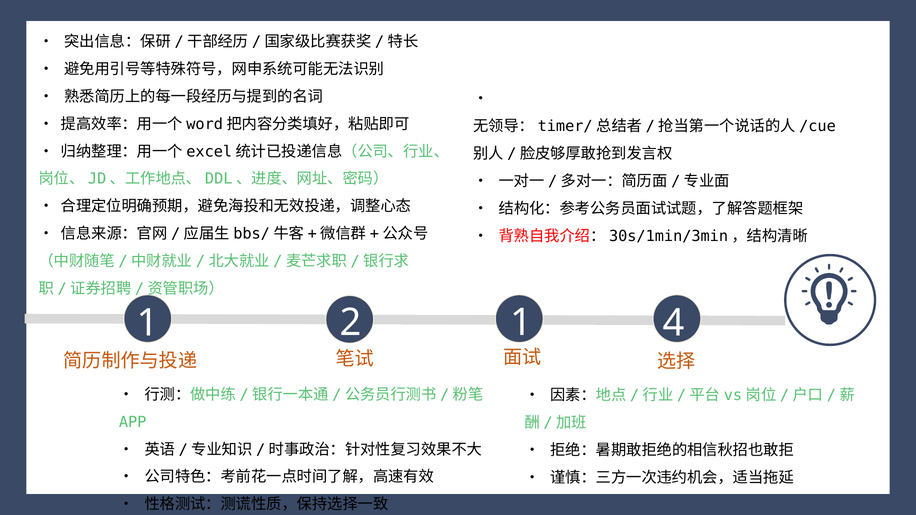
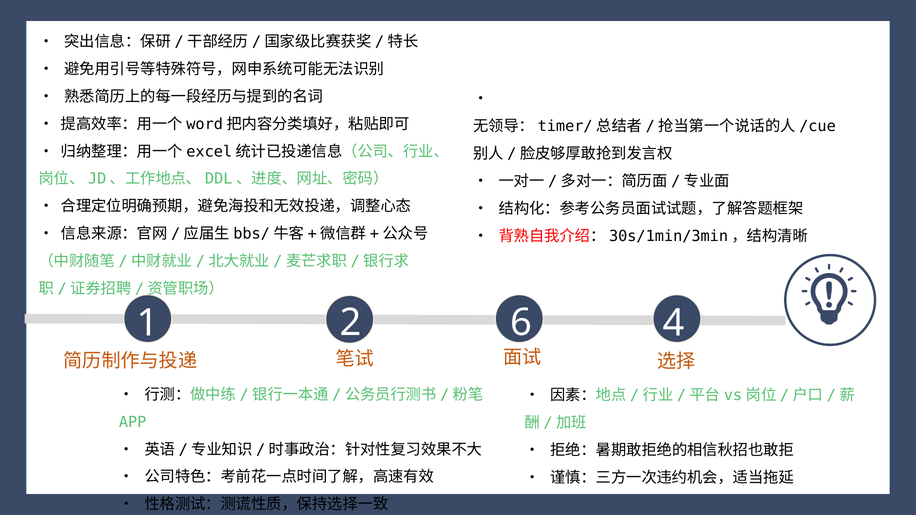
2 1: 1 -> 6 (521, 323)
